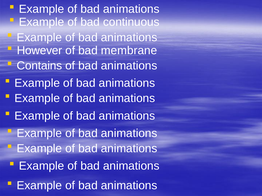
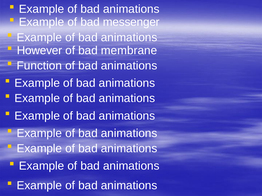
continuous: continuous -> messenger (131, 22)
Contains: Contains -> Function (39, 66)
